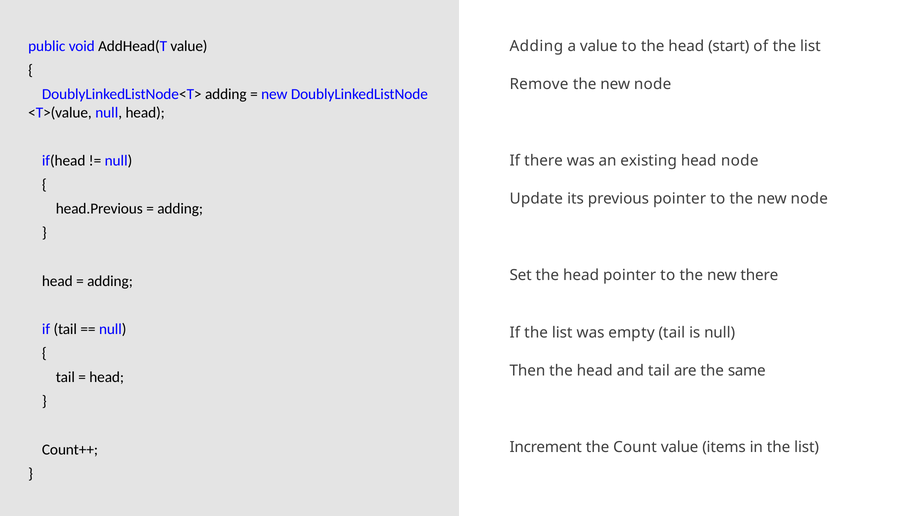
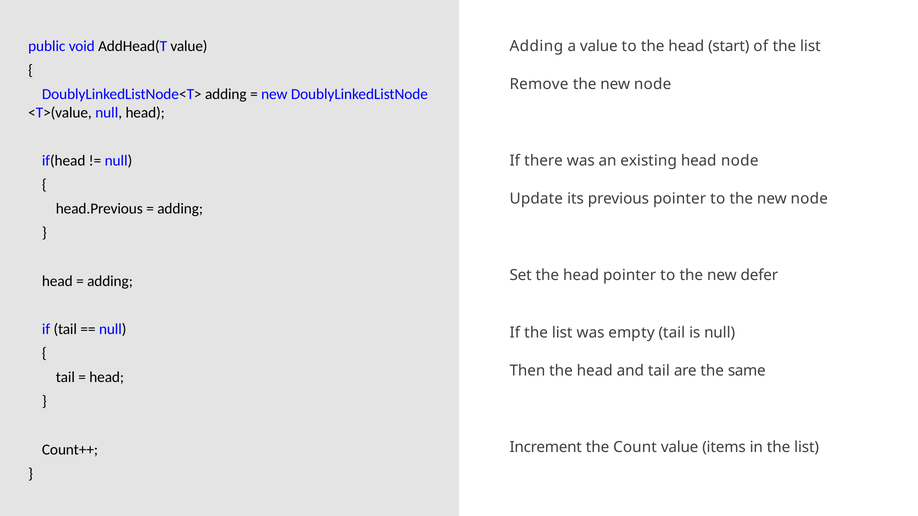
new there: there -> defer (759, 276)
